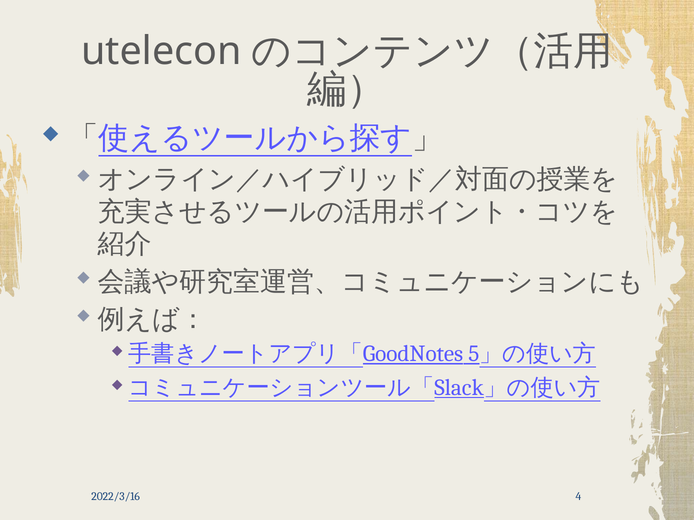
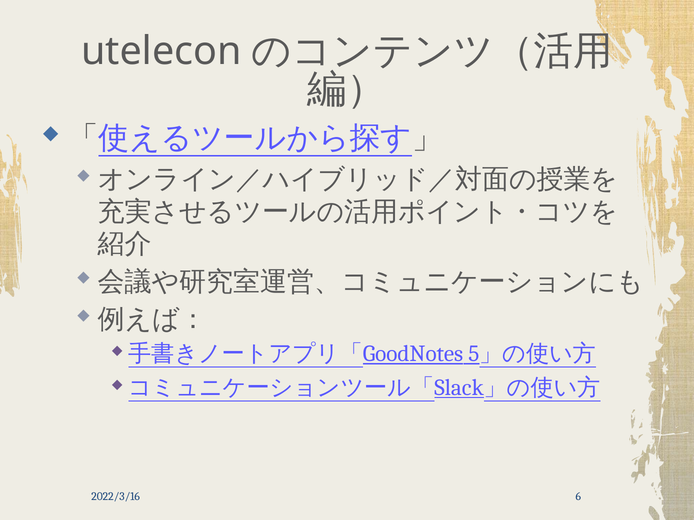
4: 4 -> 6 (578, 497)
